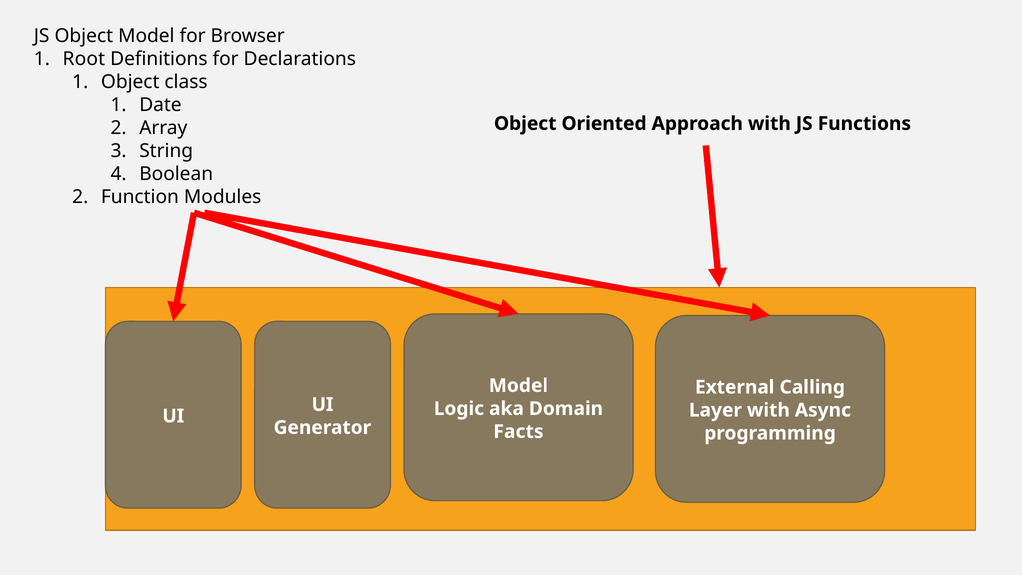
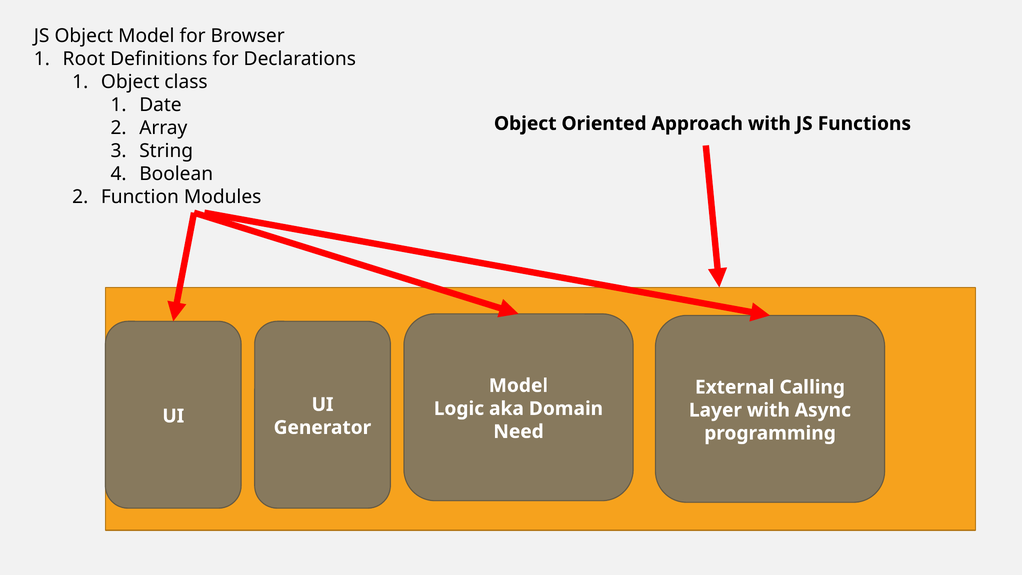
Facts: Facts -> Need (519, 432)
